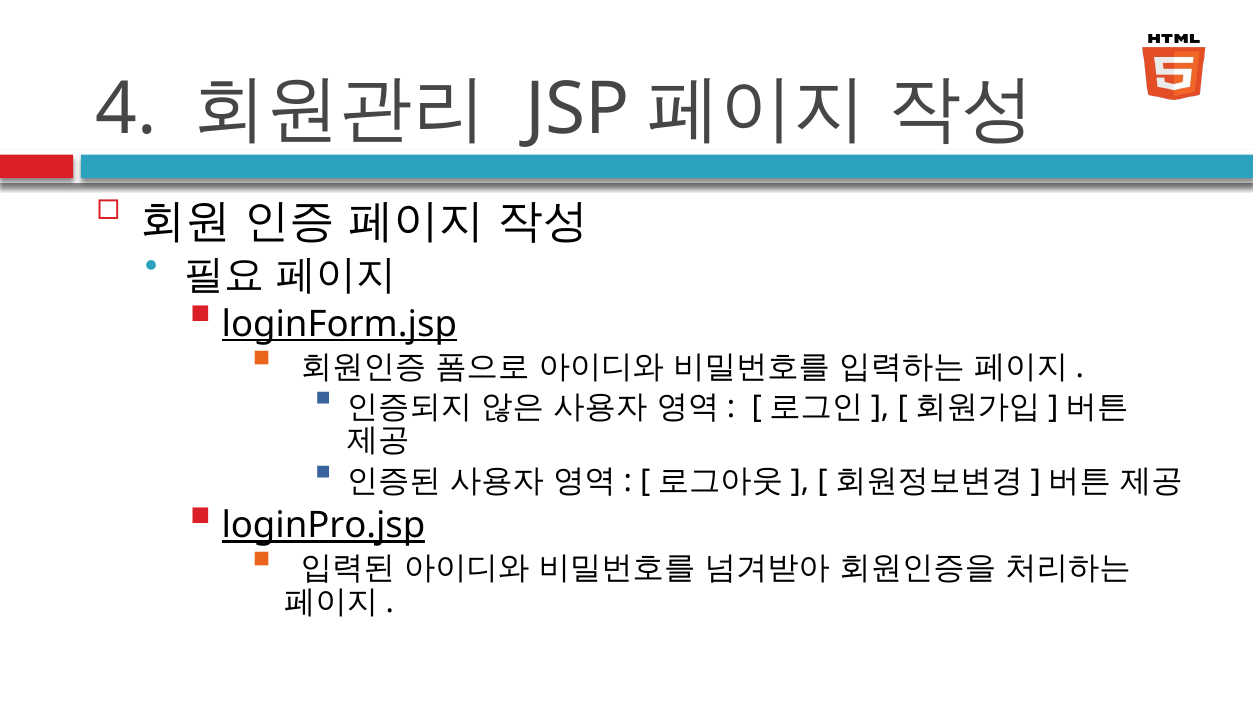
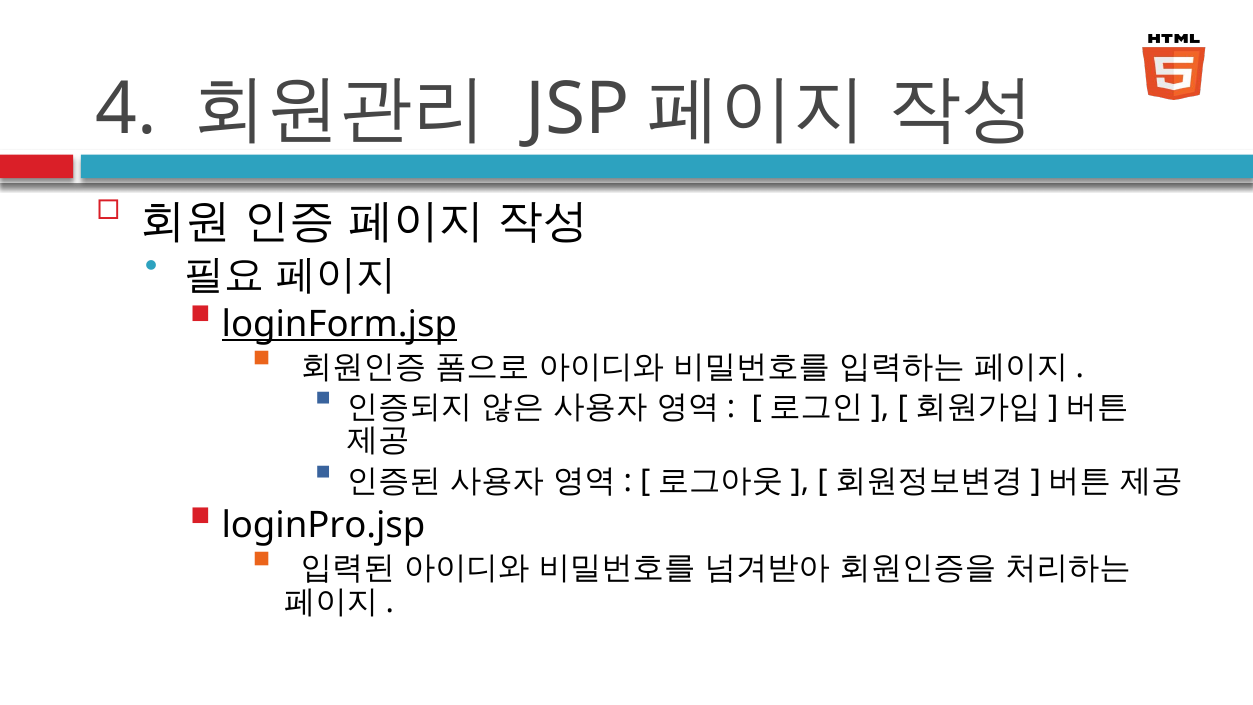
loginPro.jsp underline: present -> none (324, 526)
